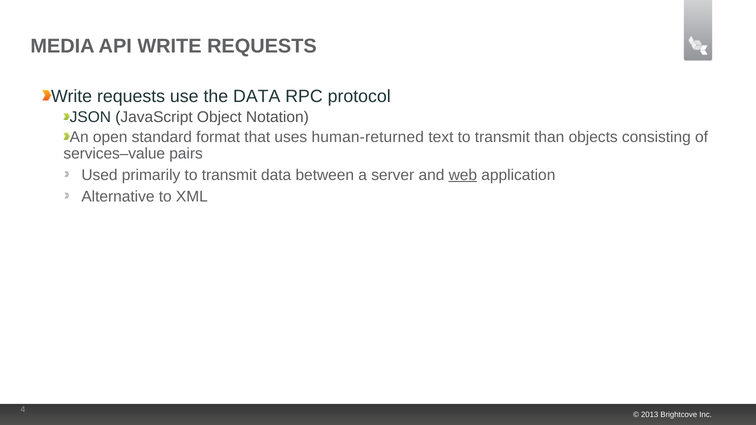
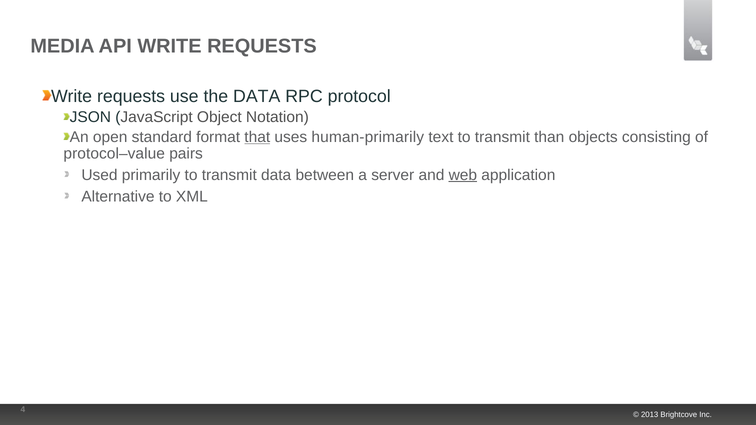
that underline: none -> present (257, 137)
human-returned: human-returned -> human-primarily (368, 137)
services–value: services–value -> protocol–value (114, 154)
